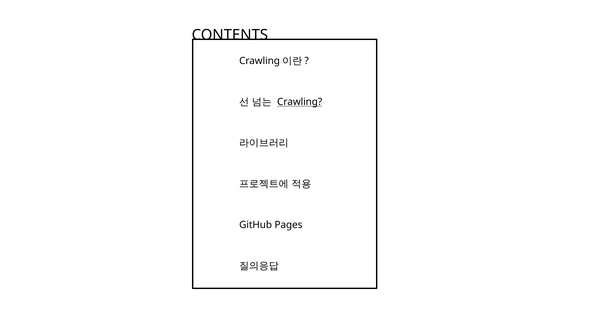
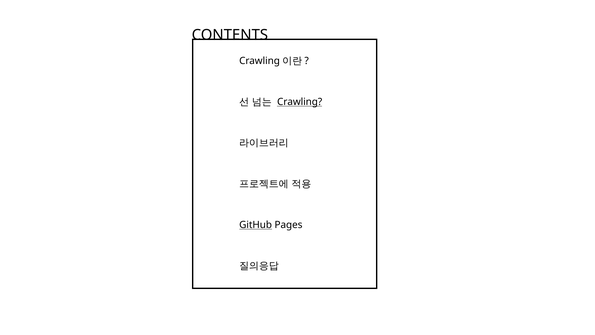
GitHub underline: none -> present (256, 225)
